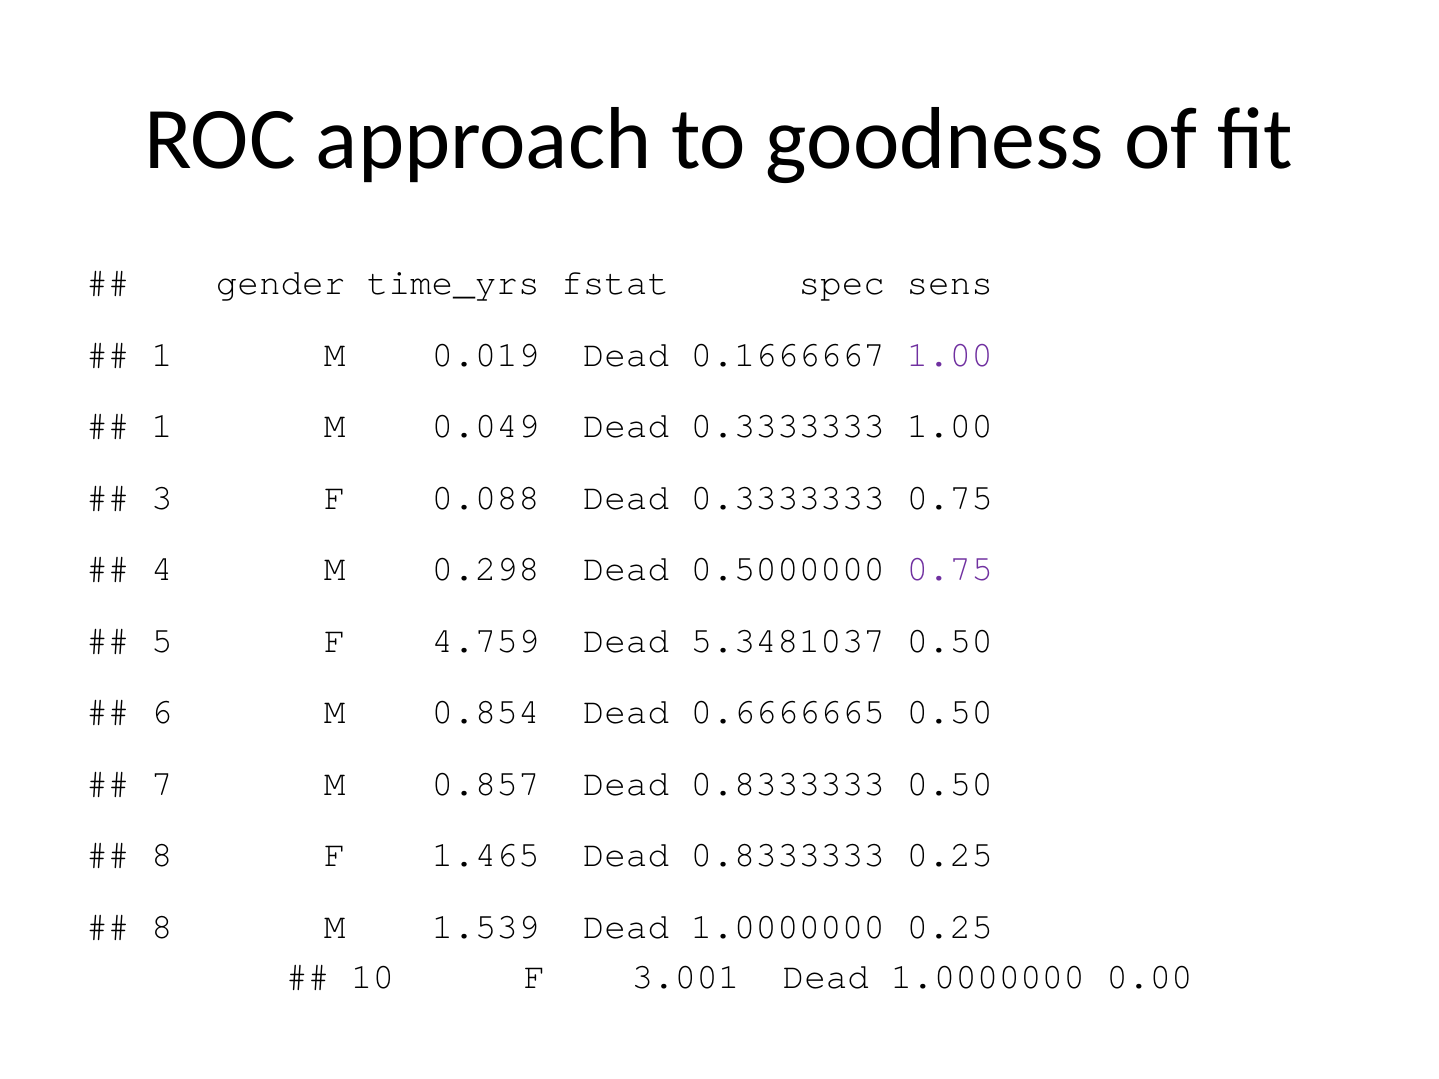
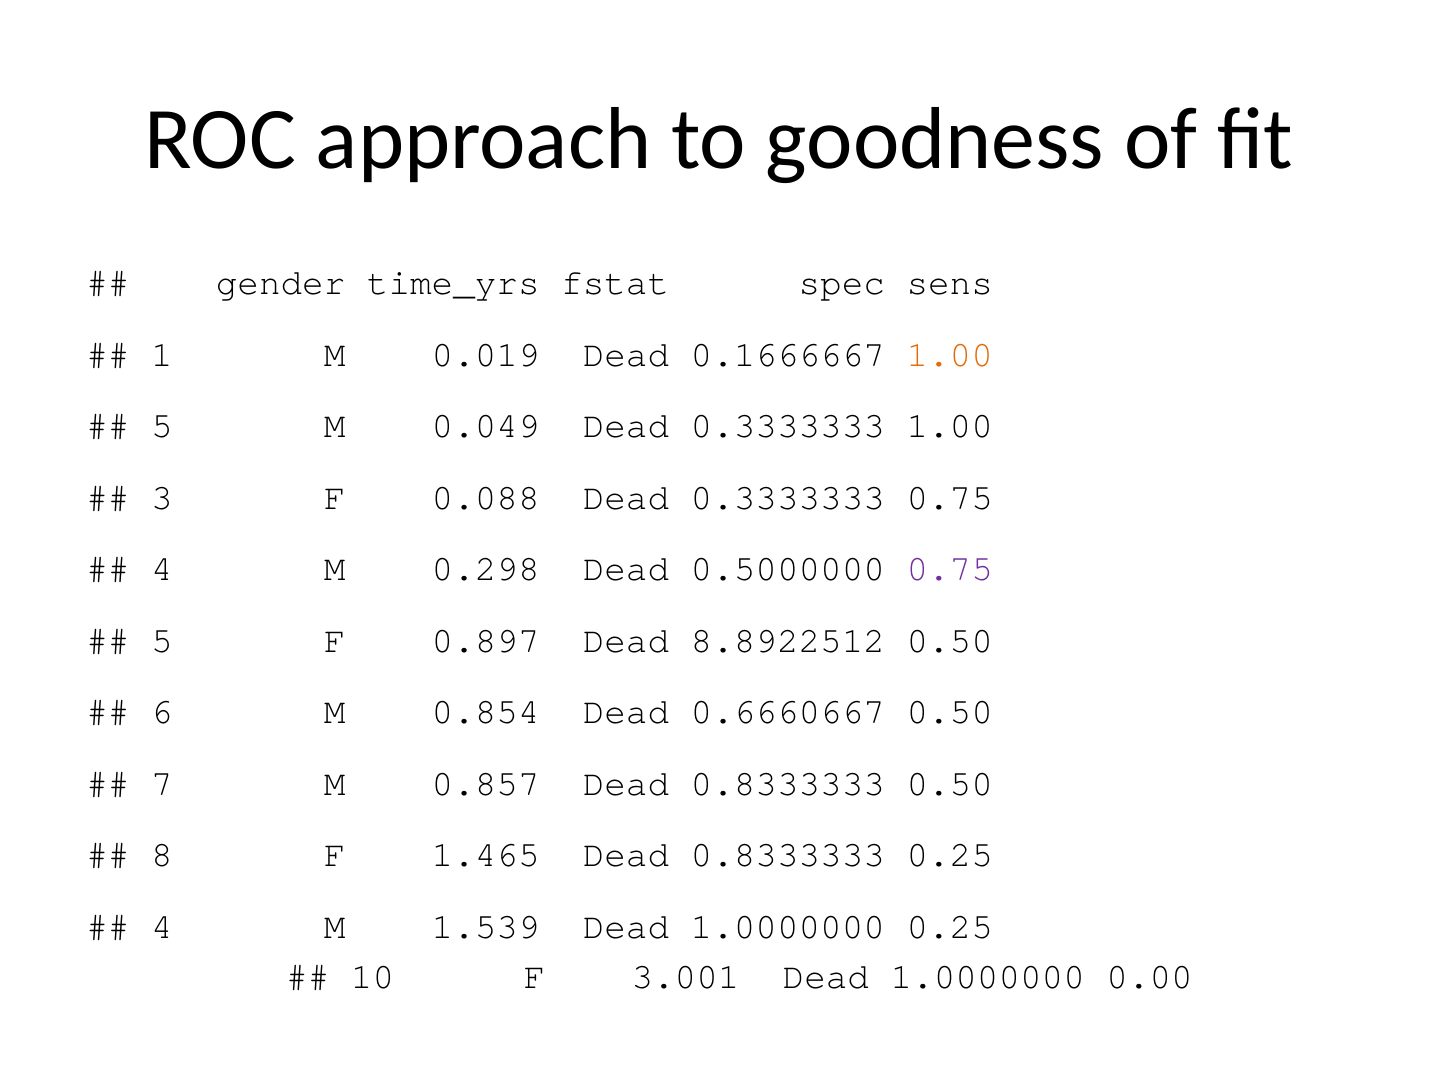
1.00 colour: purple -> orange (950, 355)
1: 1 -> 5 (162, 426)
4.759: 4.759 -> 0.897 (486, 641)
5.3481037: 5.3481037 -> 8.8922512 (788, 641)
0.6666665: 0.6666665 -> 0.6660667 (788, 712)
8: 8 -> 4 (162, 927)
